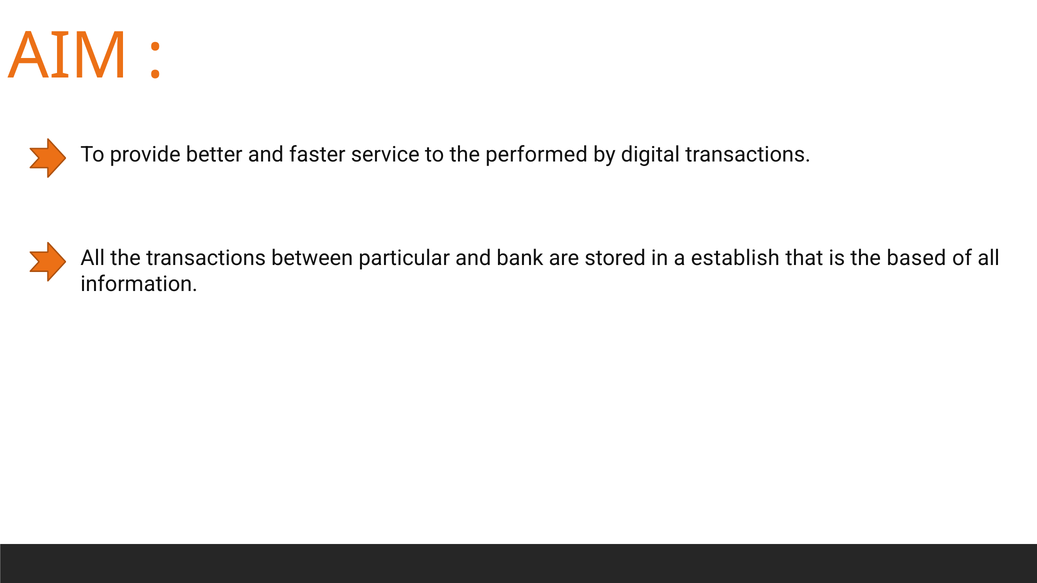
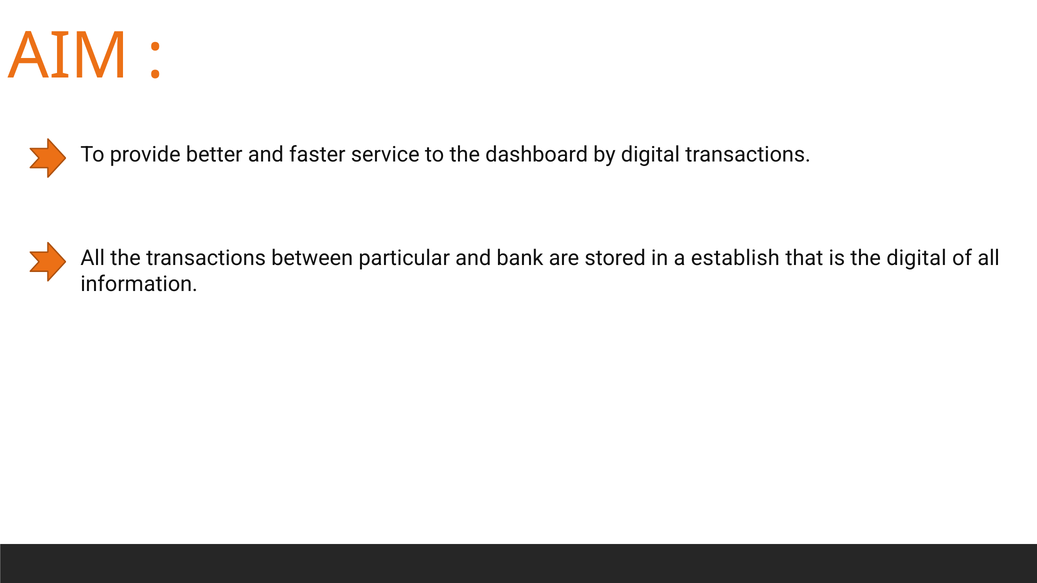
performed: performed -> dashboard (537, 155)
the based: based -> digital (916, 258)
